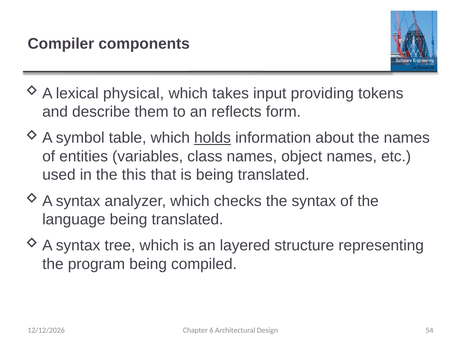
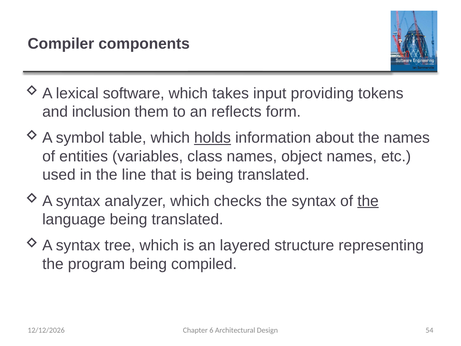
physical: physical -> software (134, 93)
describe: describe -> inclusion (101, 112)
this: this -> line (134, 175)
the underline: none -> present (368, 201)
